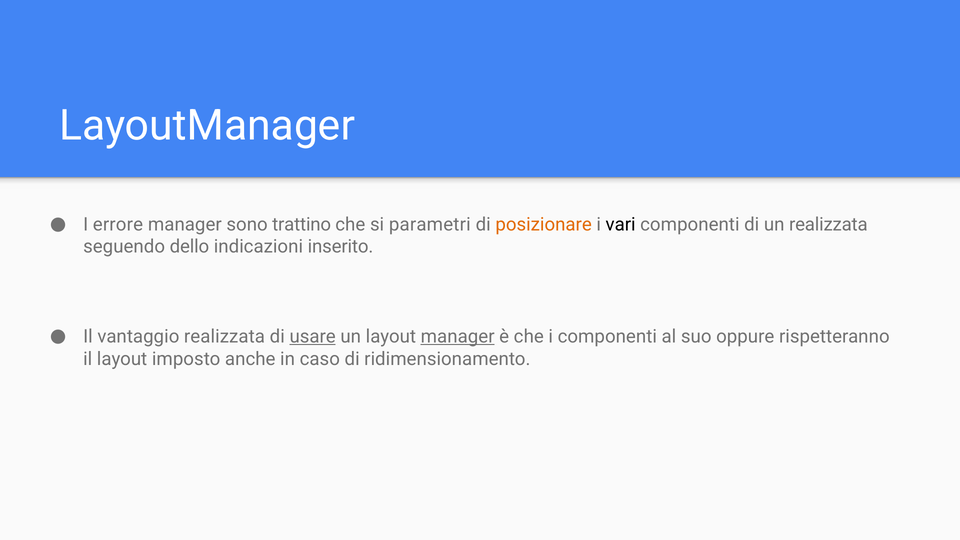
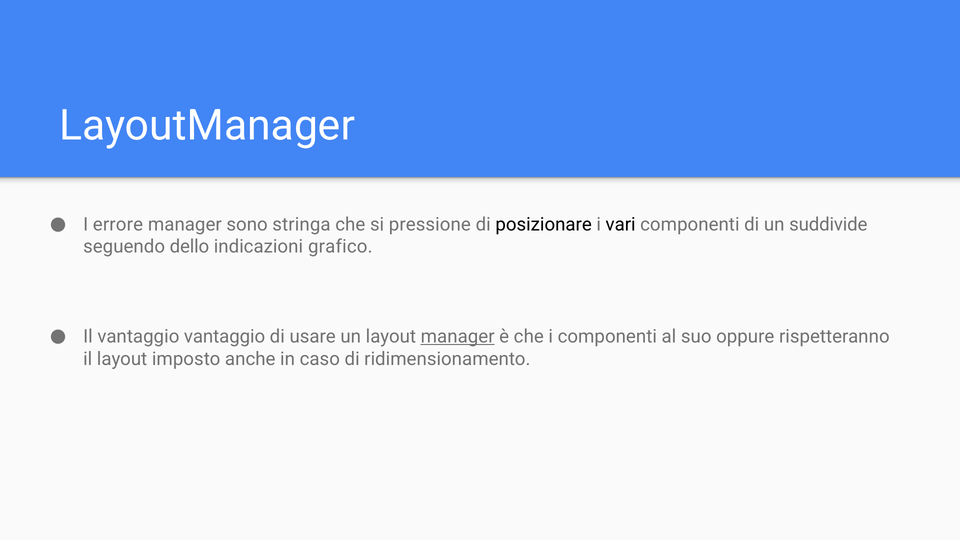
trattino: trattino -> stringa (301, 224)
parametri: parametri -> pressione (430, 224)
posizionare colour: orange -> black (544, 224)
un realizzata: realizzata -> suddivide (828, 224)
inserito: inserito -> grafico (340, 247)
vantaggio realizzata: realizzata -> vantaggio (225, 336)
usare underline: present -> none (313, 336)
